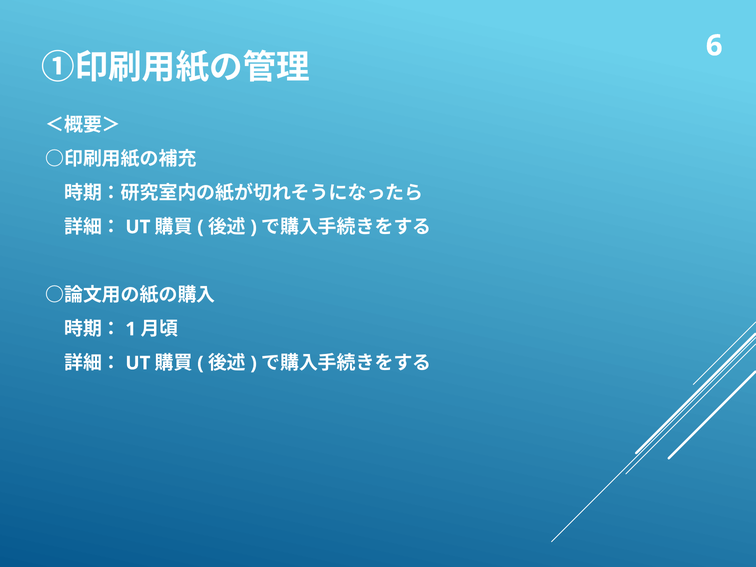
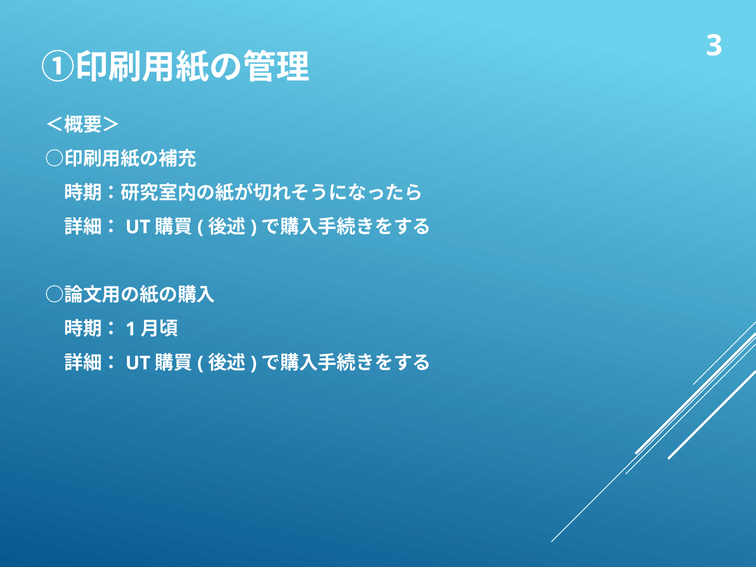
6: 6 -> 3 (714, 46)
